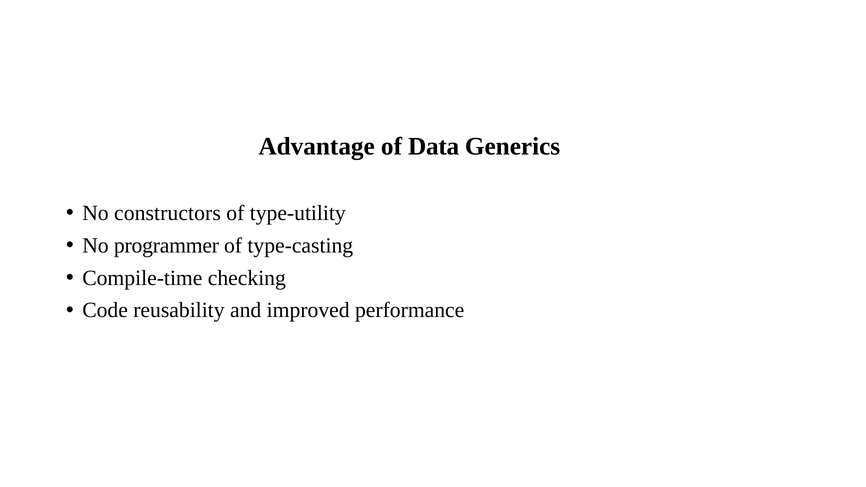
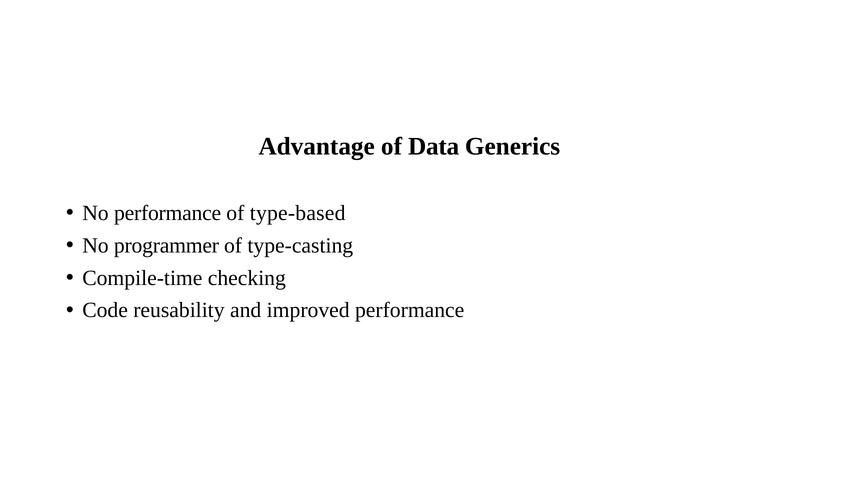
No constructors: constructors -> performance (168, 213)
type-utility: type-utility -> type-based (298, 213)
